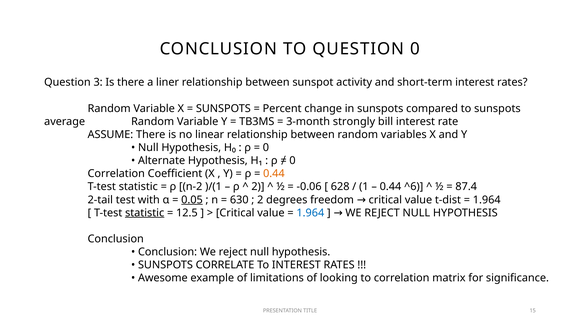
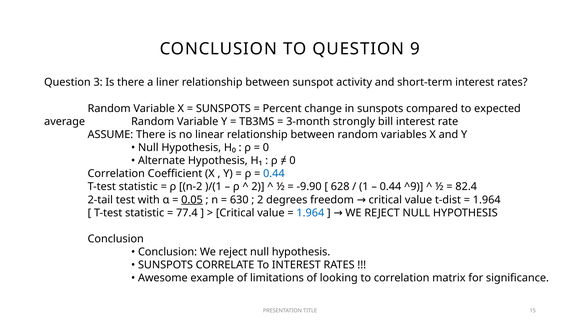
QUESTION 0: 0 -> 9 (415, 49)
to sunspots: sunspots -> expected (497, 109)
0.44 colour: orange -> blue (274, 174)
-0.06: -0.06 -> -9.90 (309, 187)
^6: ^6 -> ^9 (414, 187)
87.4: 87.4 -> 82.4 (466, 187)
statistic underline: present -> none (145, 213)
12.5: 12.5 -> 77.4 (187, 213)
